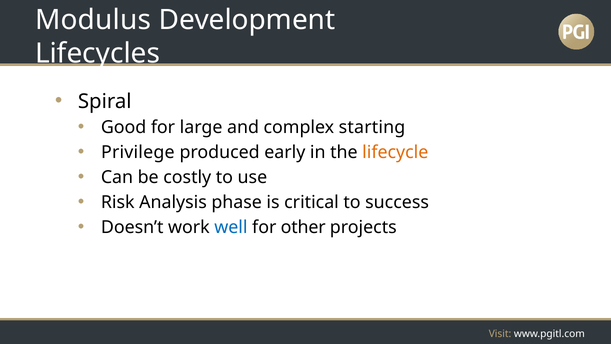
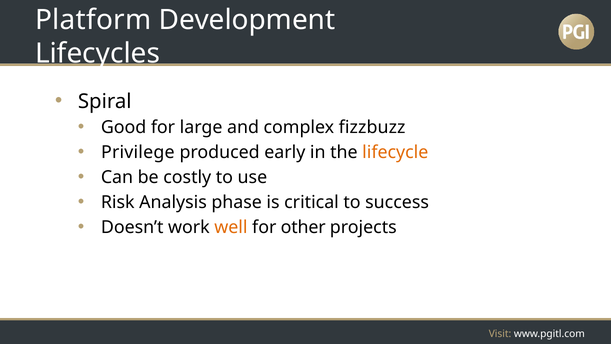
Modulus: Modulus -> Platform (93, 20)
starting: starting -> fizzbuzz (372, 127)
well colour: blue -> orange (231, 227)
